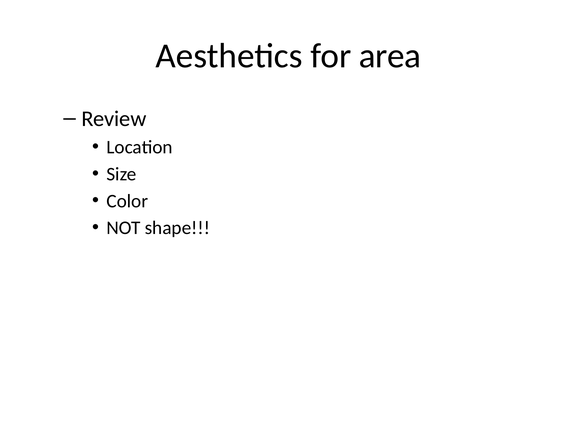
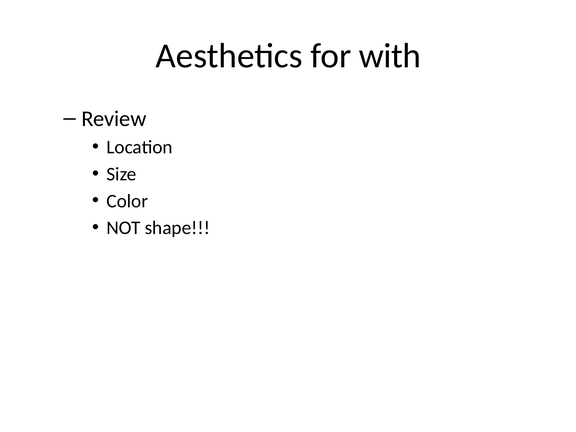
area: area -> with (390, 56)
